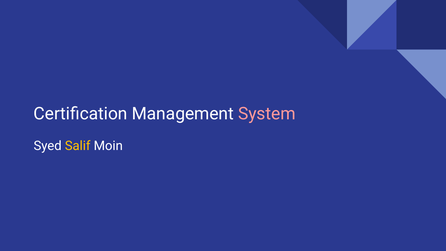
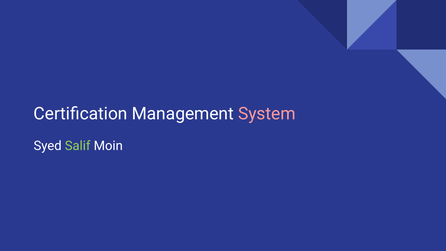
Salif colour: yellow -> light green (78, 146)
